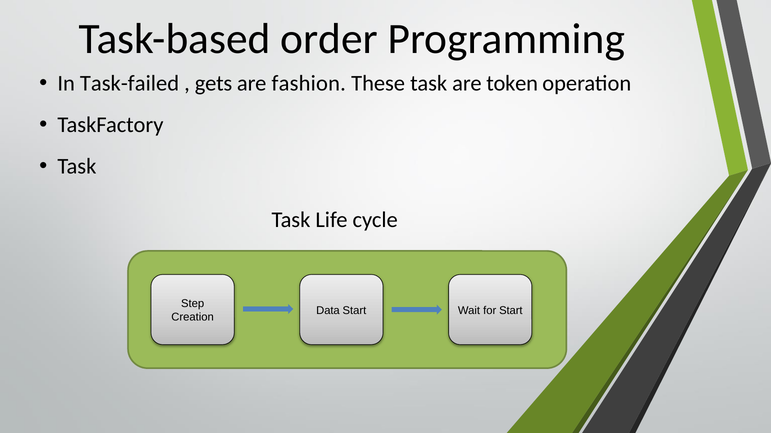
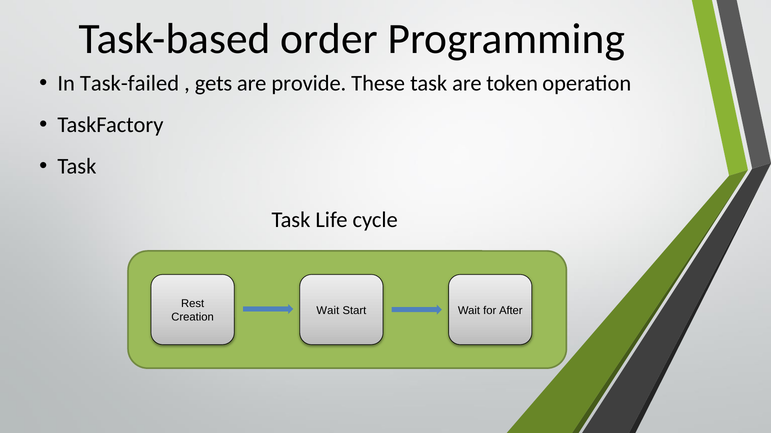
fashion: fashion -> provide (309, 84)
Step: Step -> Rest (193, 304)
Data: Data -> Wait (328, 311)
for Start: Start -> After (511, 311)
